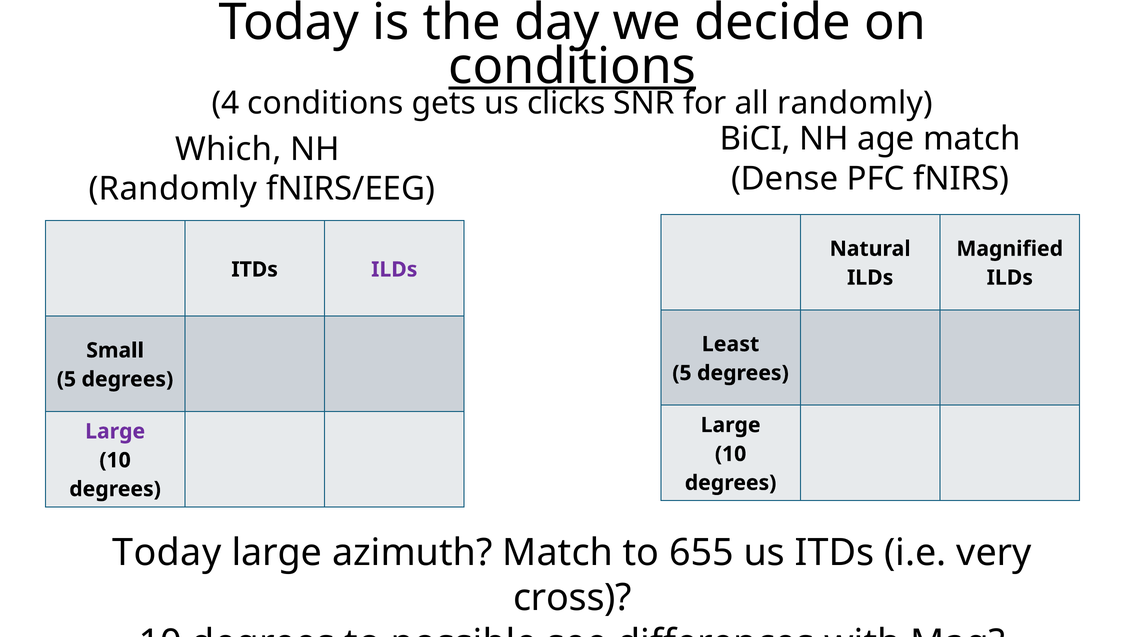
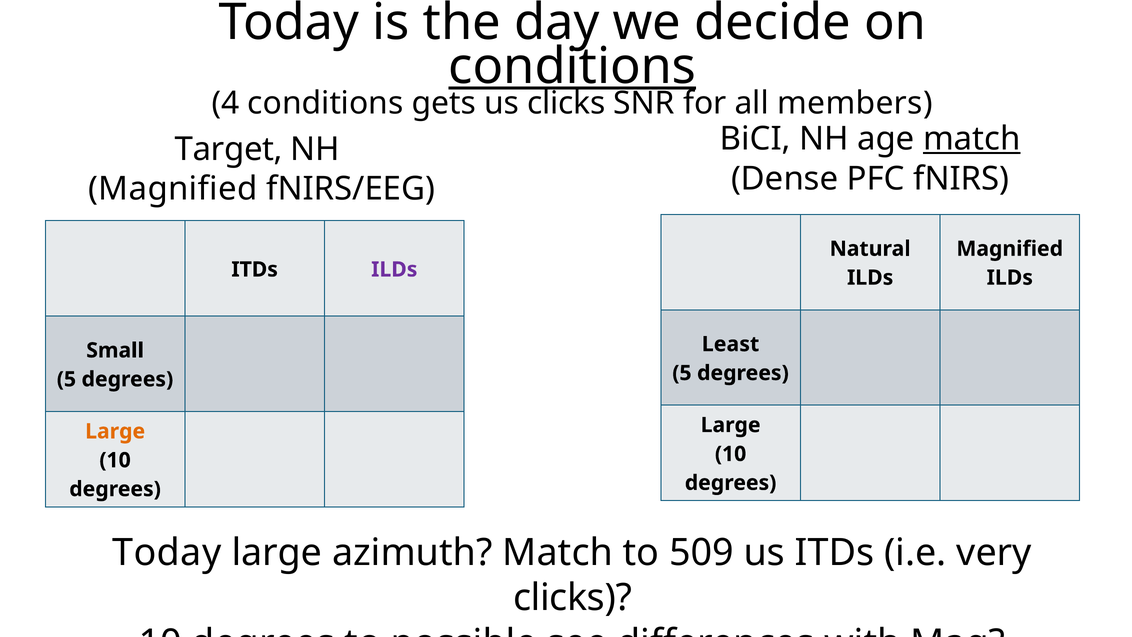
all randomly: randomly -> members (855, 103)
match underline: none -> present (972, 139)
Which: Which -> Target (229, 149)
Randomly: Randomly -> Magnified (173, 189)
Large colour: purple -> orange (115, 431)
655: 655 -> 509 (701, 552)
cross: cross -> clicks (572, 598)
